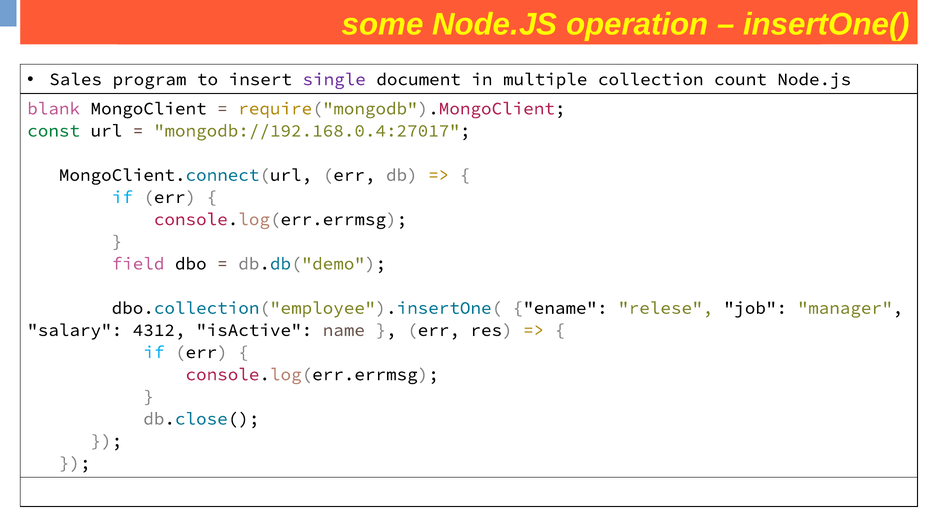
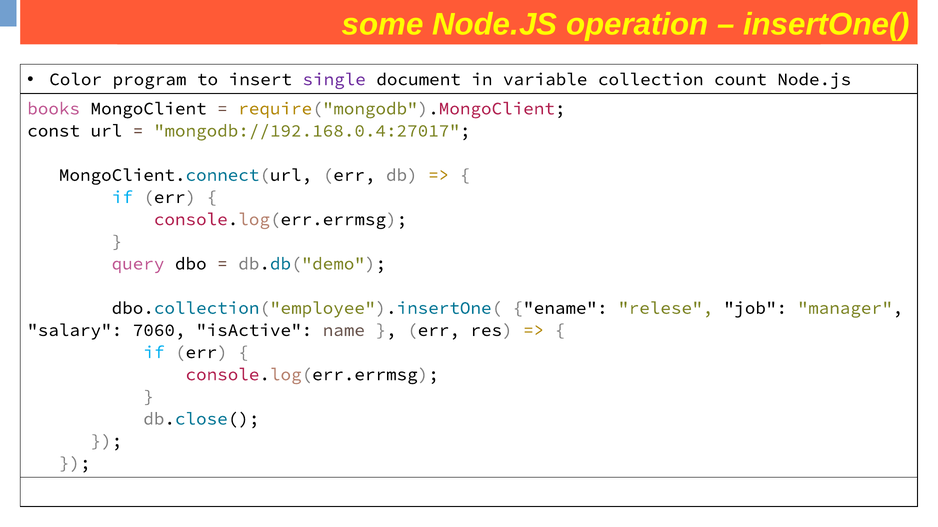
Sales: Sales -> Color (76, 79)
multiple: multiple -> variable (545, 79)
blank: blank -> books (54, 109)
const colour: green -> black (54, 131)
field: field -> query (138, 264)
4312: 4312 -> 7060 (159, 331)
